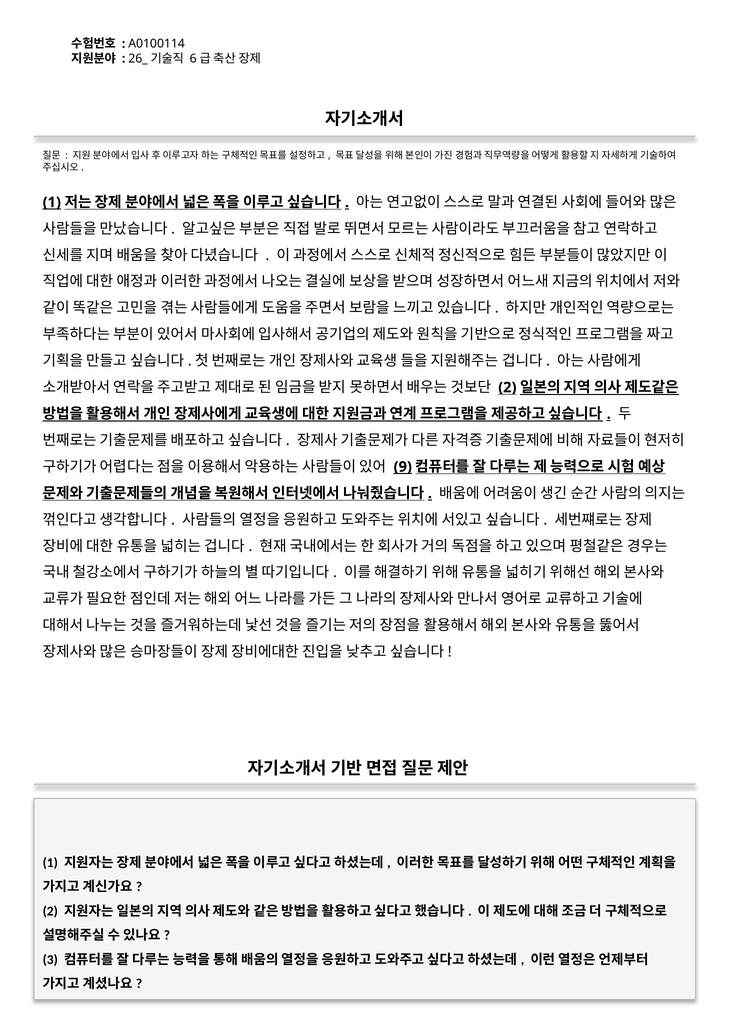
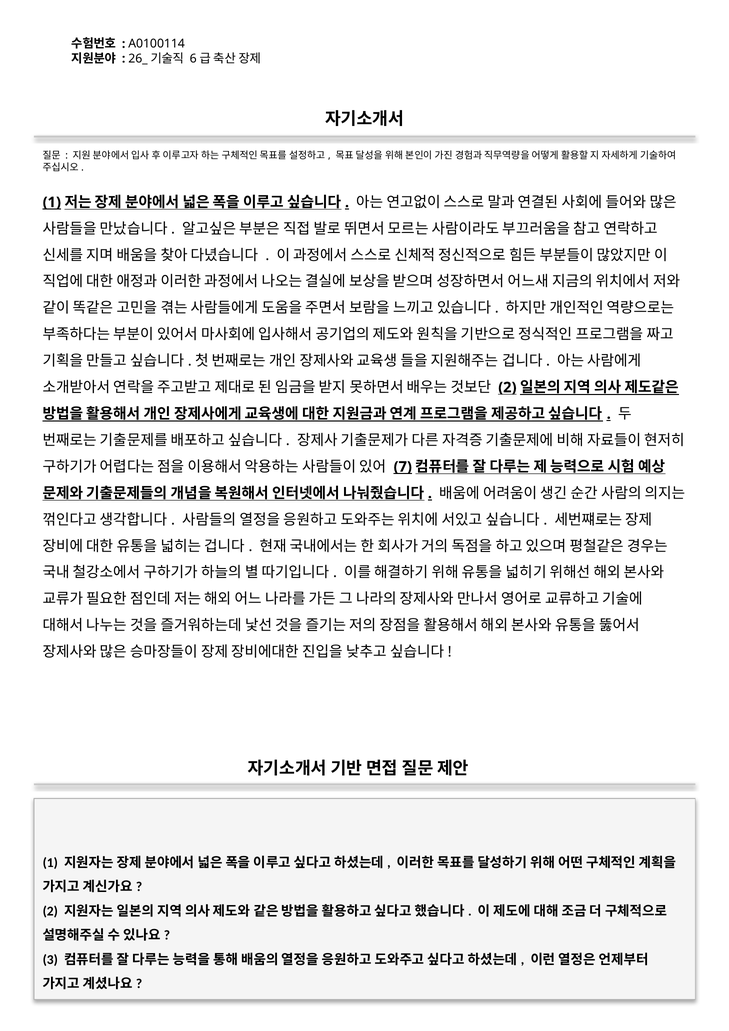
9: 9 -> 7 (403, 467)
